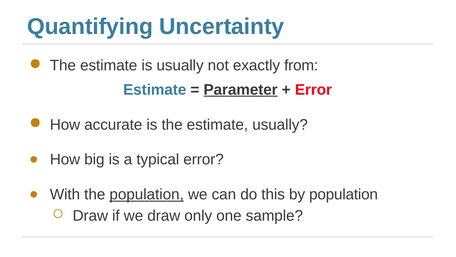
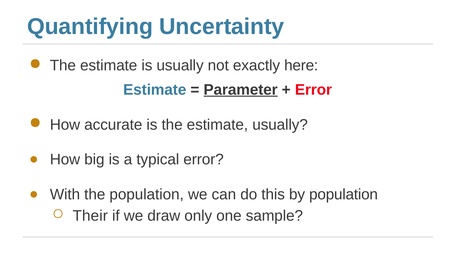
from: from -> here (301, 65)
population underline: present -> none (147, 194)
Draw: Draw -> Their (90, 215)
